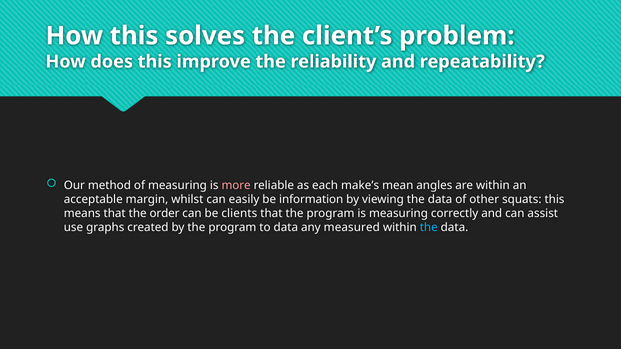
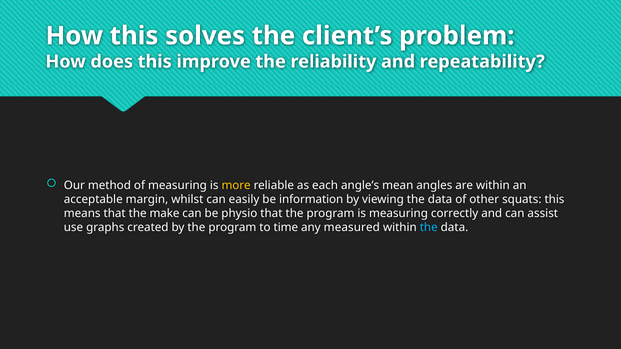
more colour: pink -> yellow (236, 186)
make’s: make’s -> angle’s (360, 186)
order: order -> make (165, 214)
clients: clients -> physio (239, 214)
to data: data -> time (286, 228)
